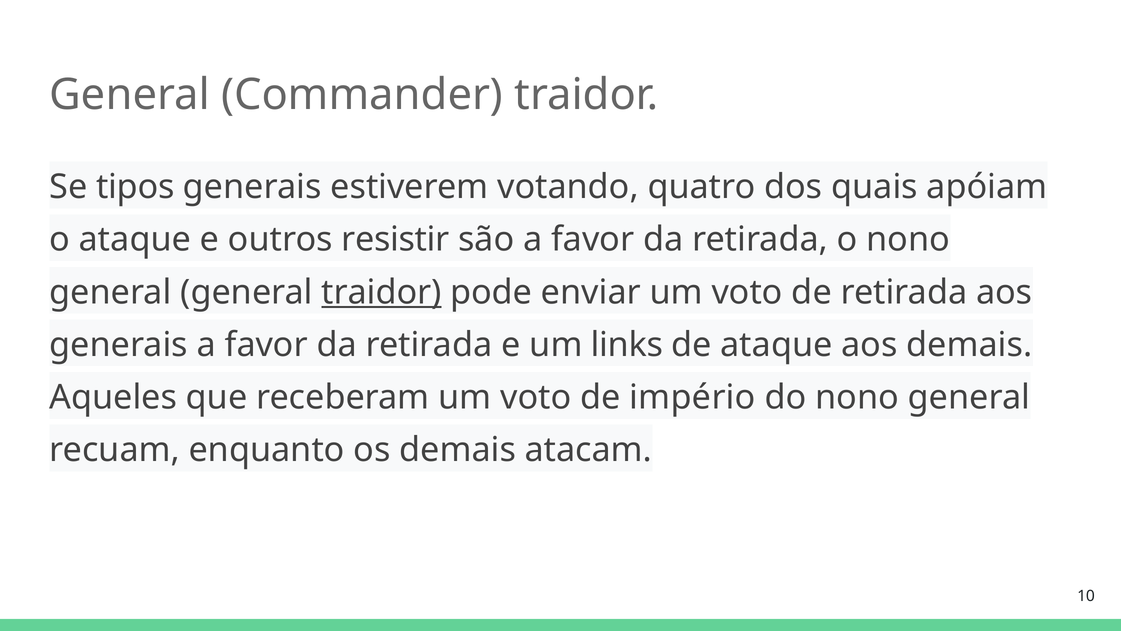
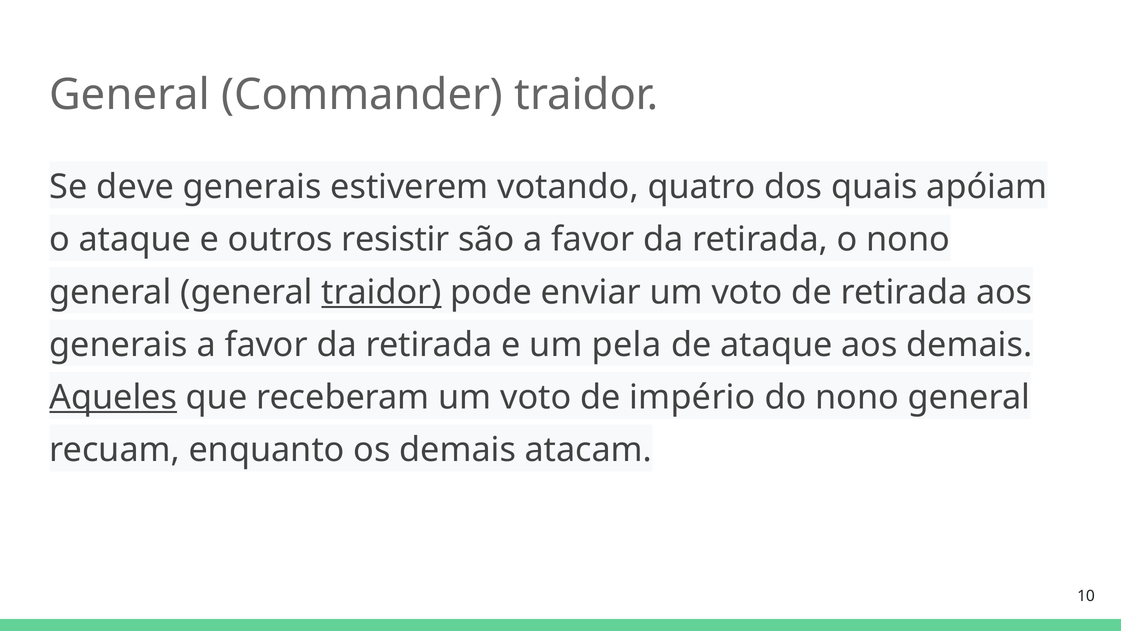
tipos: tipos -> deve (135, 187)
links: links -> pela (627, 345)
Aqueles underline: none -> present (113, 397)
